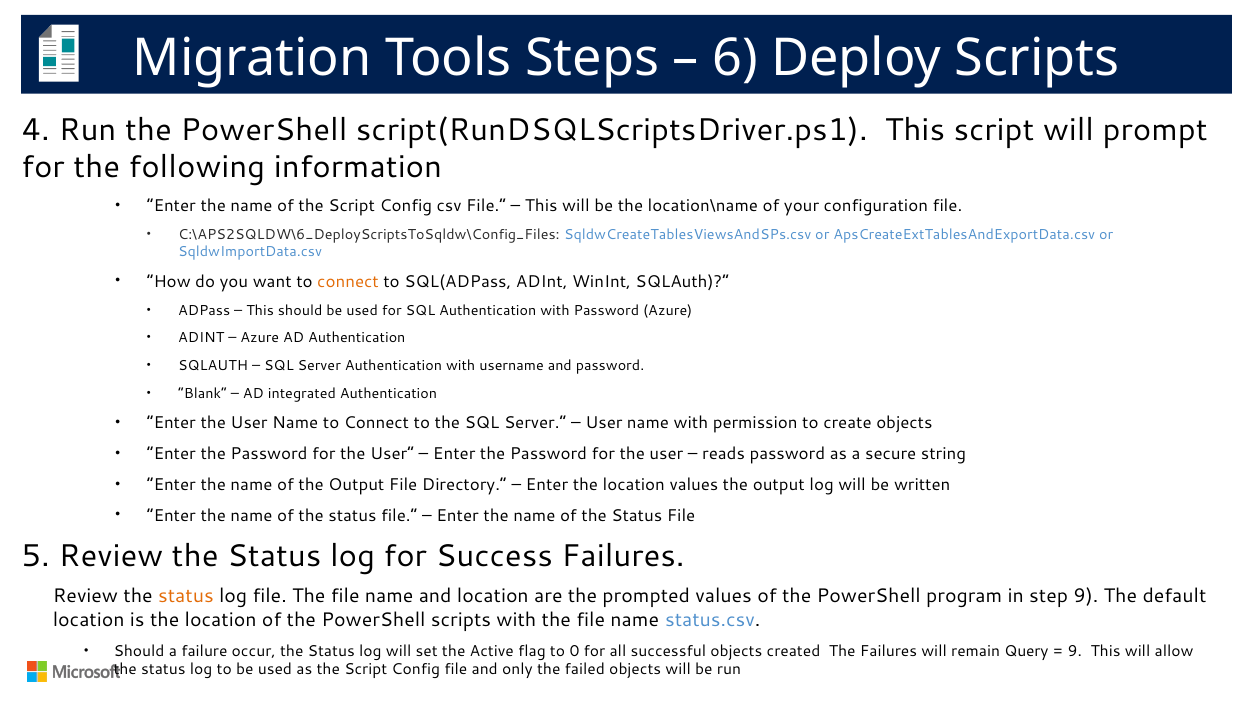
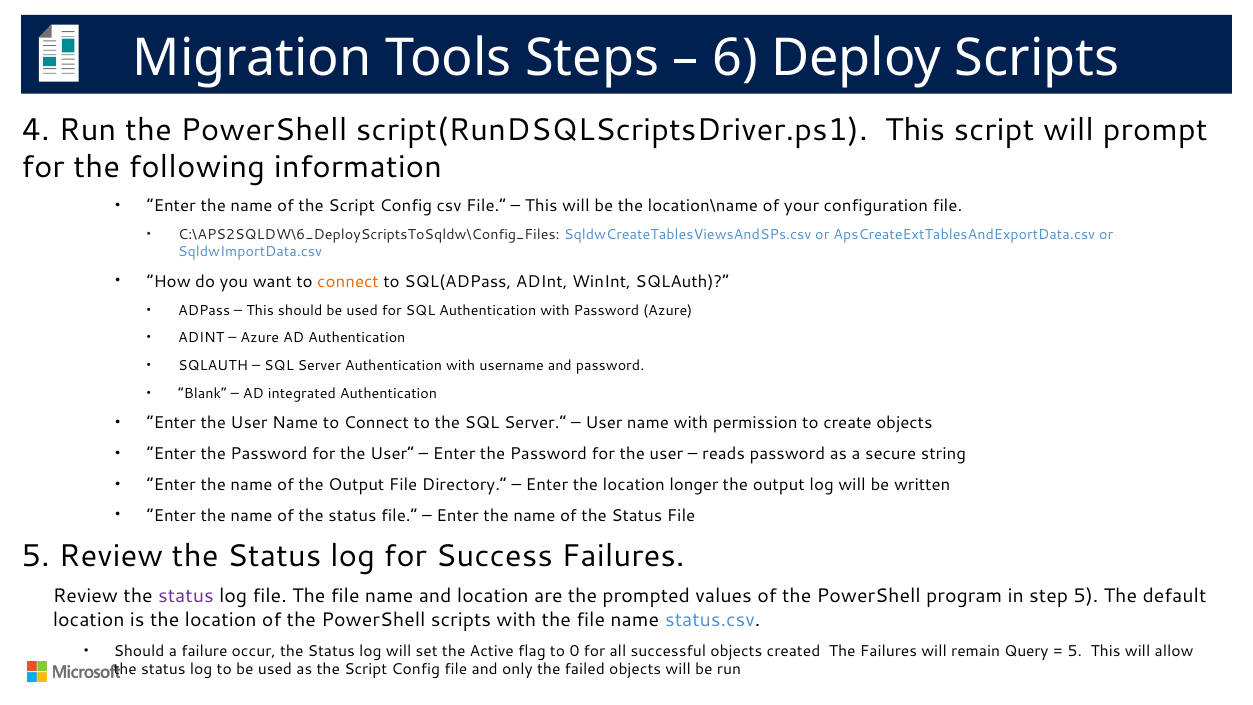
location values: values -> longer (694, 485)
status colour: orange -> purple (186, 596)
step 9: 9 -> 5 (1086, 596)
9: 9 -> 5 (1075, 651)
